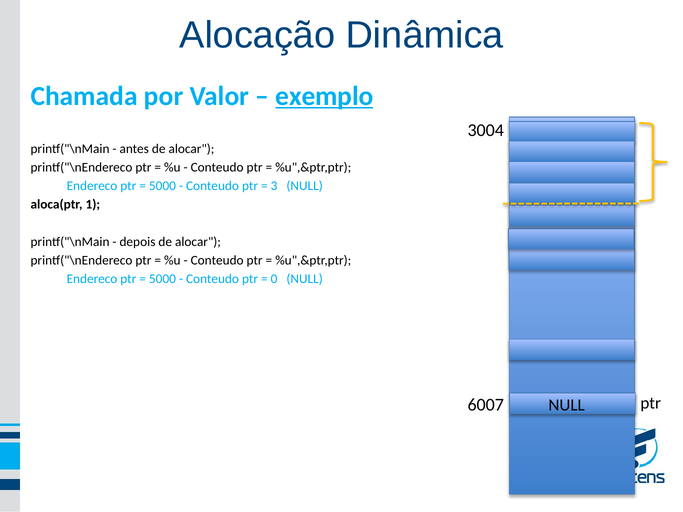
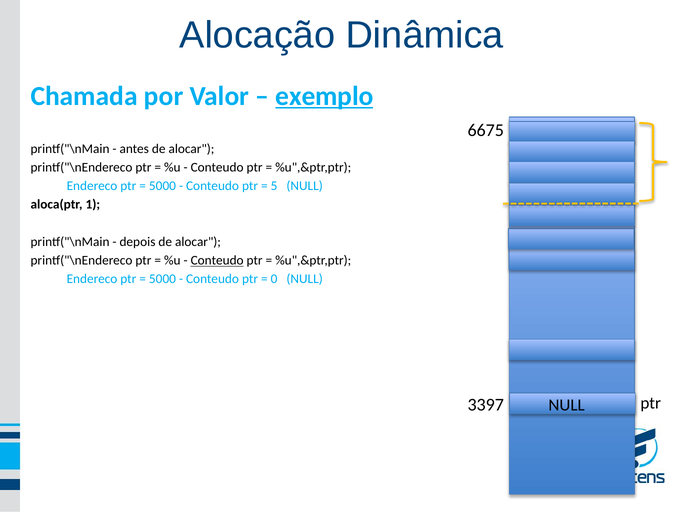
3004: 3004 -> 6675 (486, 130)
3: 3 -> 5 (274, 186)
Conteudo underline: none -> present (217, 261)
6007: 6007 -> 3397 (486, 405)
